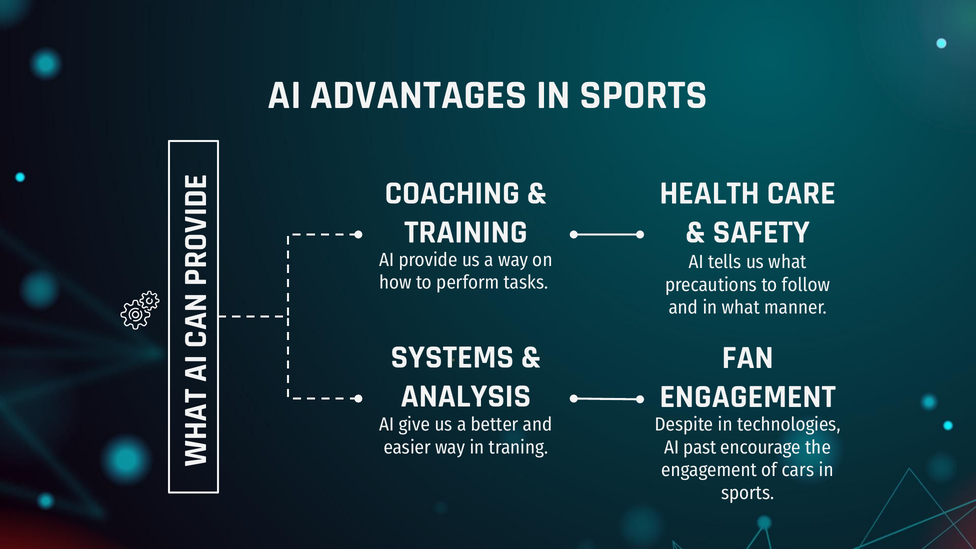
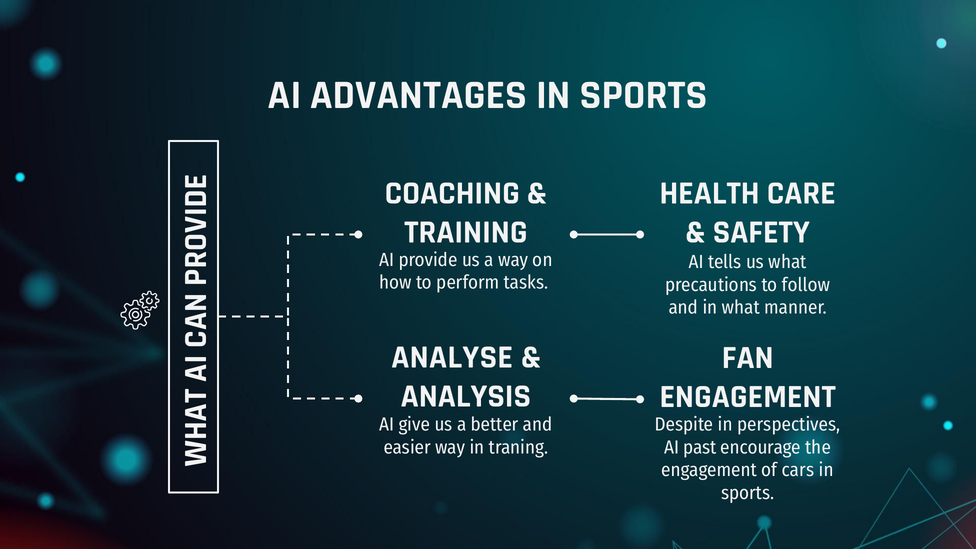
SYSTEMS: SYSTEMS -> ANALYSE (452, 357)
technologies: technologies -> perspectives (789, 425)
